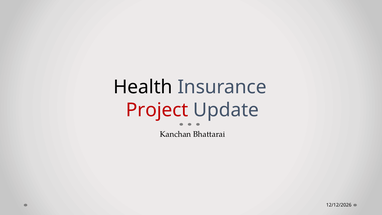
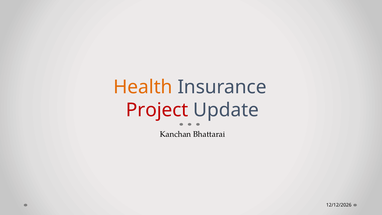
Health colour: black -> orange (143, 87)
